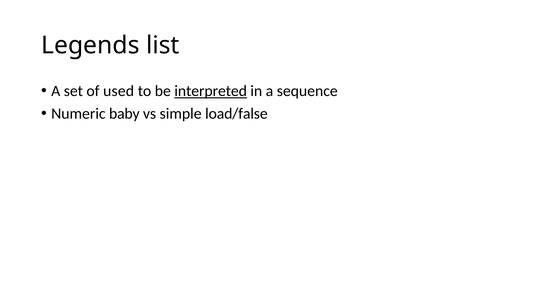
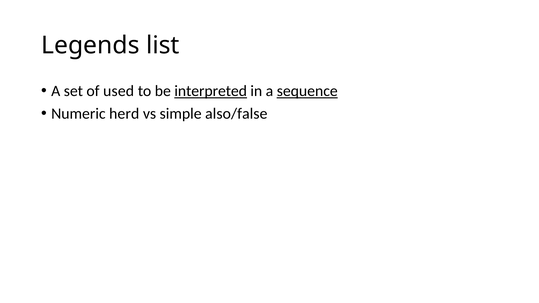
sequence underline: none -> present (307, 91)
baby: baby -> herd (124, 114)
load/false: load/false -> also/false (236, 114)
